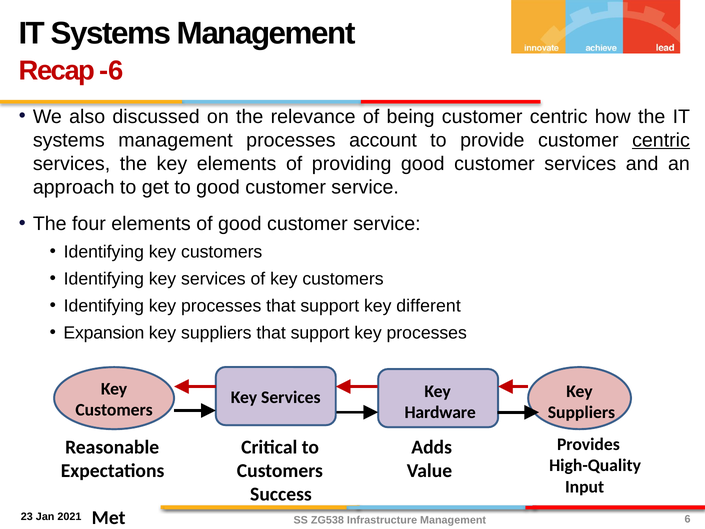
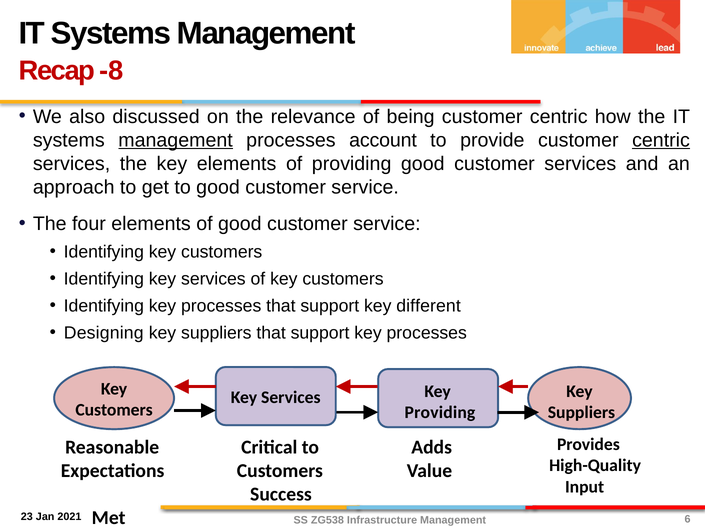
-6: -6 -> -8 (111, 71)
management underline: none -> present (176, 140)
Expansion: Expansion -> Designing (104, 333)
Hardware: Hardware -> Providing (440, 412)
